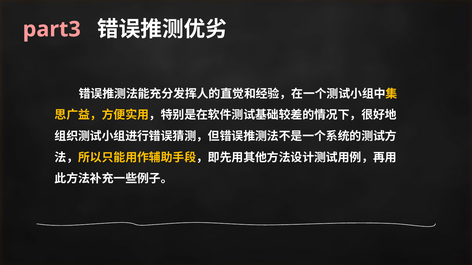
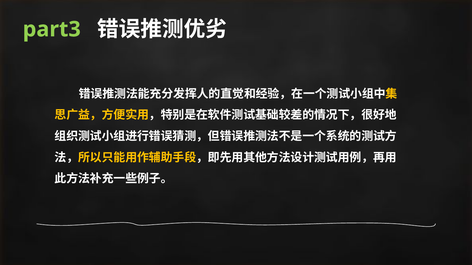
part3 colour: pink -> light green (52, 29)
